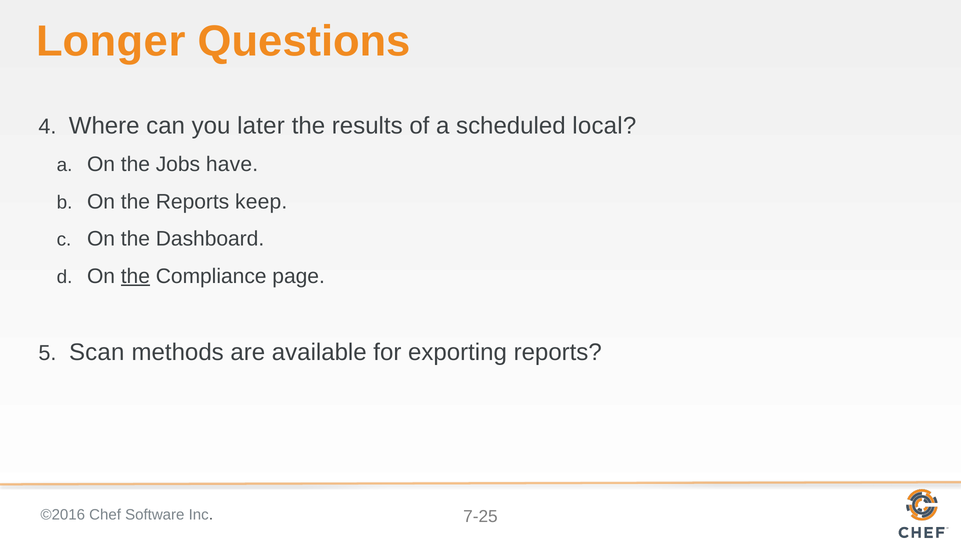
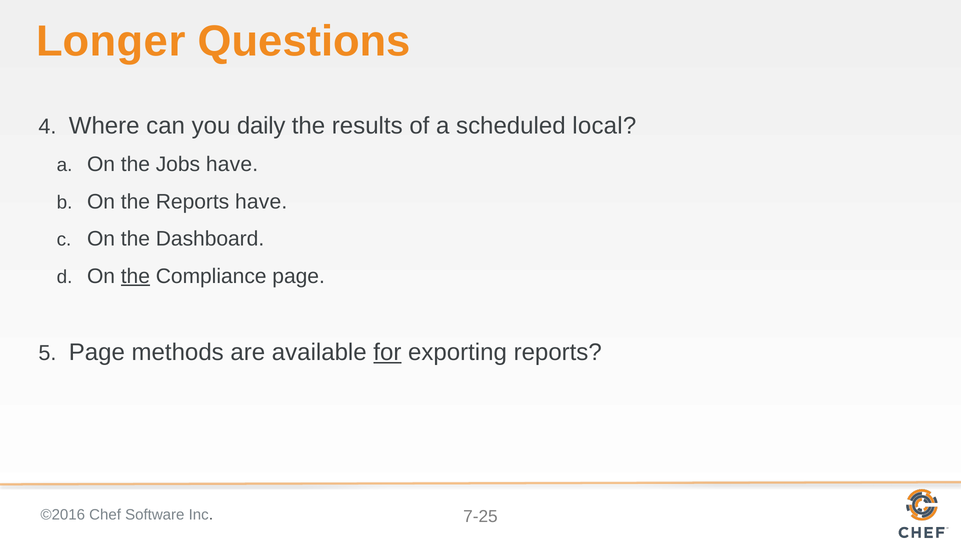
later: later -> daily (261, 126)
Reports keep: keep -> have (261, 202)
Scan: Scan -> Page (97, 353)
for underline: none -> present (387, 353)
